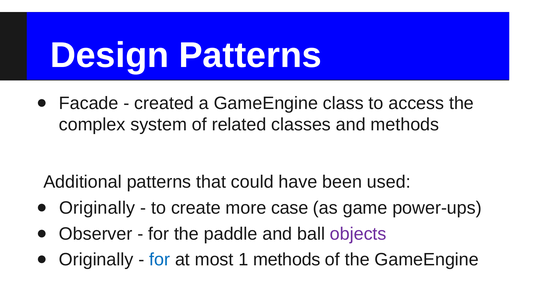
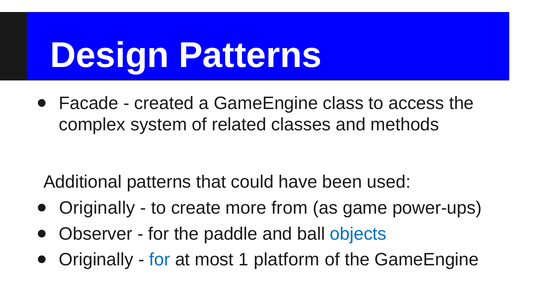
case: case -> from (290, 207)
objects colour: purple -> blue (358, 233)
1 methods: methods -> platform (287, 259)
